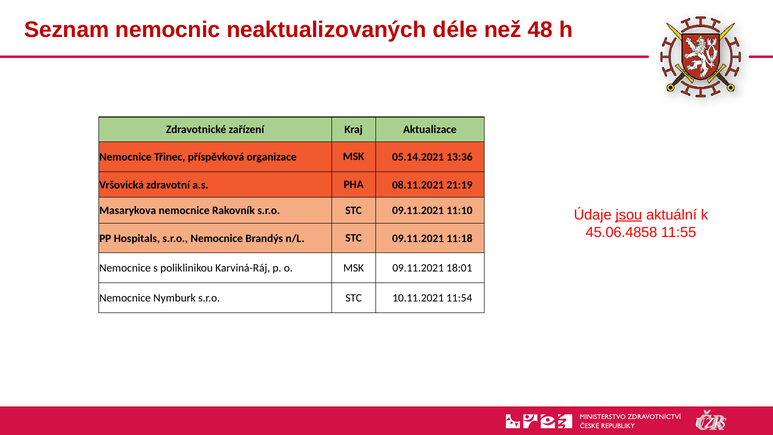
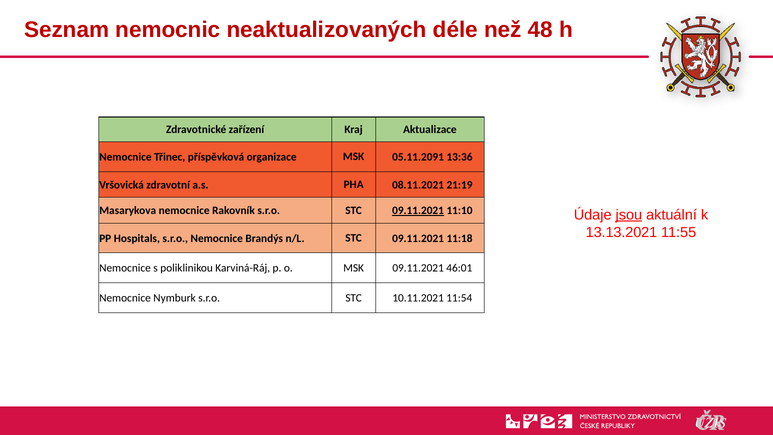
05.14.2021: 05.14.2021 -> 05.11.2091 (418, 157)
09.11.2021 underline: none -> present (418, 210)
45.06.4858: 45.06.4858 -> 13.13.2021 (621, 232)
18:01: 18:01 -> 46:01 (459, 268)
